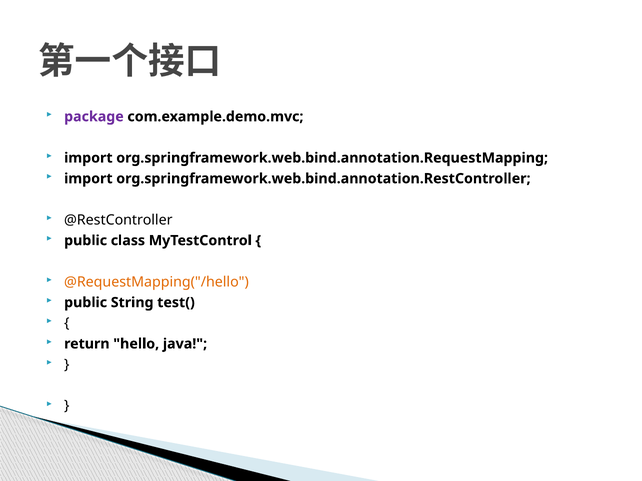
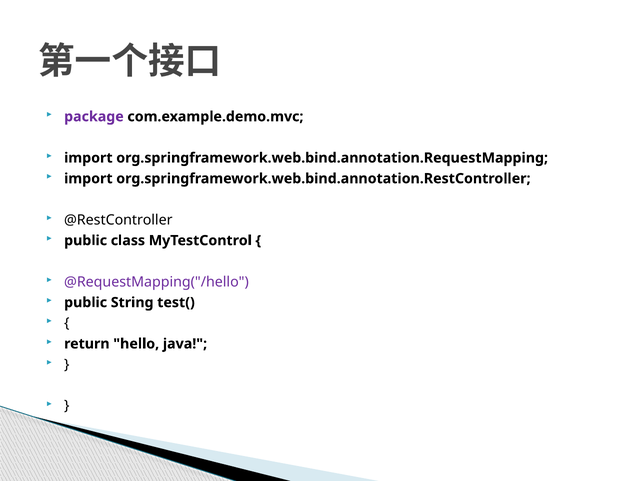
@RequestMapping("/hello colour: orange -> purple (156, 282)
